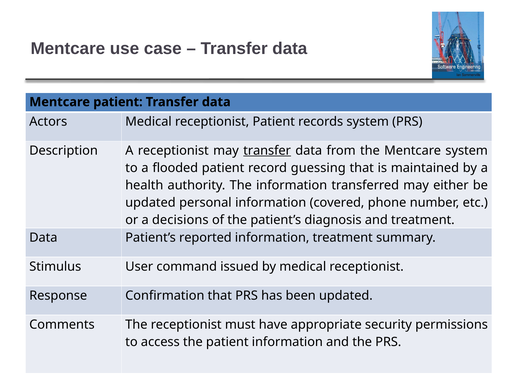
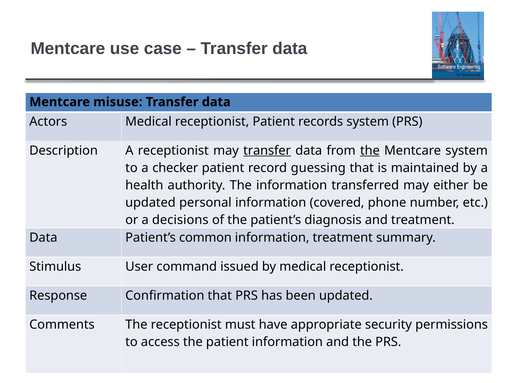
Mentcare patient: patient -> misuse (118, 102)
the underline: none -> present (370, 150)
flooded: flooded -> checker (175, 168)
reported: reported -> common (205, 237)
